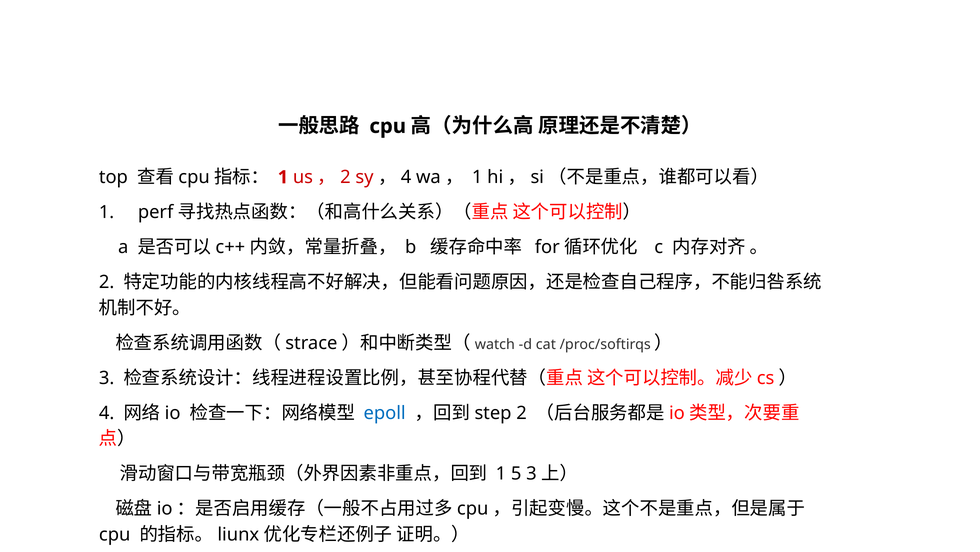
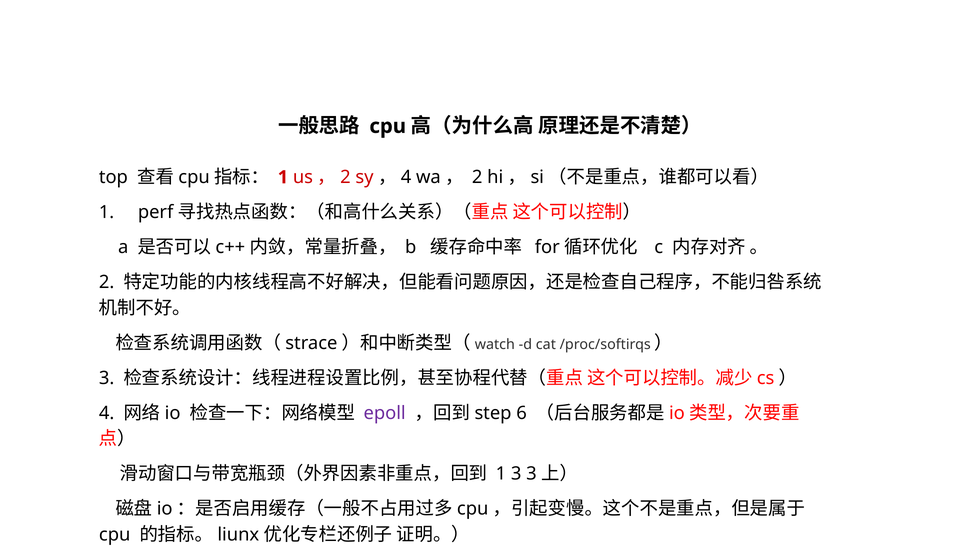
wa， 1: 1 -> 2 (477, 177)
epoll colour: blue -> purple (385, 413)
2: 2 -> 6 (522, 413)
1 5: 5 -> 3 (516, 473)
